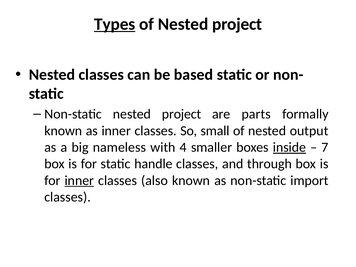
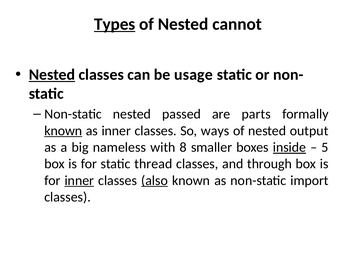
of Nested project: project -> cannot (237, 24)
Nested underline: none -> present (52, 75)
based: based -> usage (193, 75)
Non-static nested project: project -> passed (182, 114)
known underline: none -> present (63, 131)
small: small -> ways (215, 131)
4: 4 -> 8 (183, 147)
7: 7 -> 5 (325, 147)
handle: handle -> thread (153, 164)
also underline: none -> present (155, 180)
